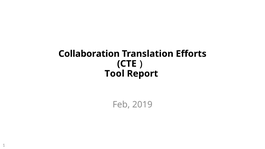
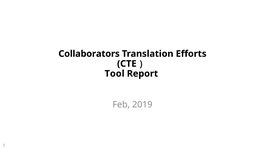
Collaboration: Collaboration -> Collaborators (89, 54)
